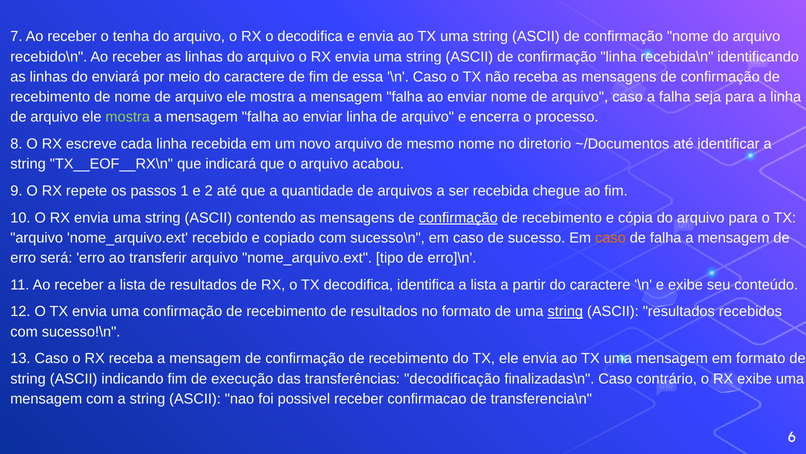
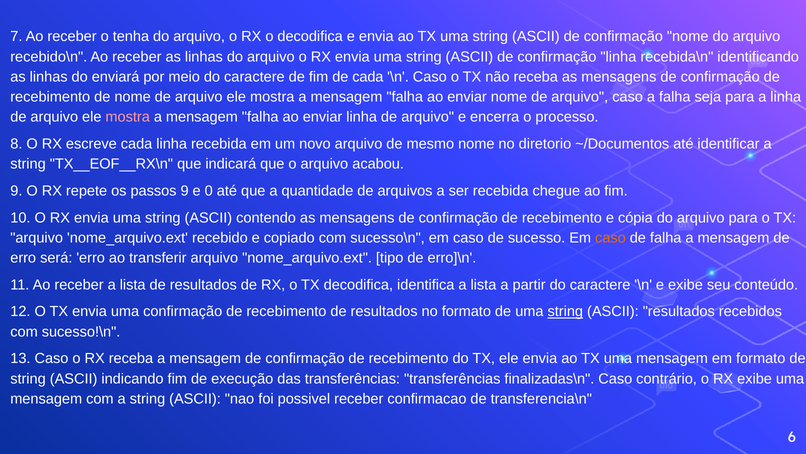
de essa: essa -> cada (368, 77)
mostra colour: light green -> pink (128, 117)
passos 1: 1 -> 9 (185, 191)
2: 2 -> 0 (209, 191)
confirmação underline: present -> none (458, 217)
transferências decodificação: decodificação -> transferências (452, 378)
